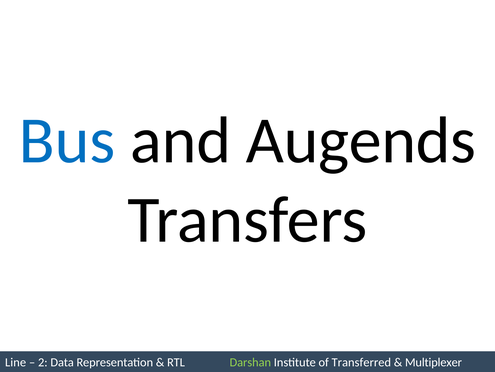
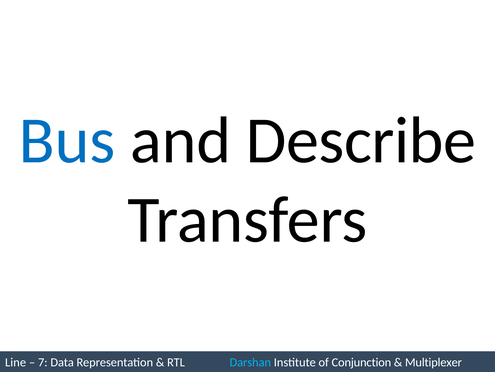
Augends: Augends -> Describe (361, 140)
2: 2 -> 7 (43, 362)
Darshan colour: light green -> light blue (250, 362)
Transferred: Transferred -> Conjunction (361, 362)
